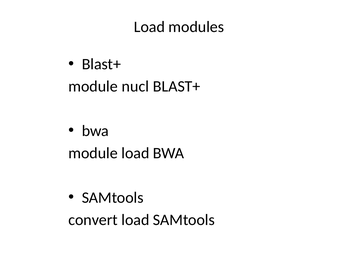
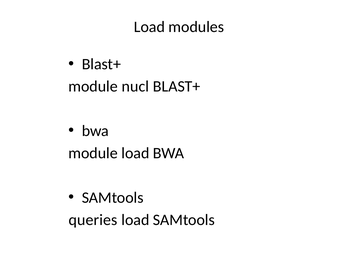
convert: convert -> queries (93, 220)
